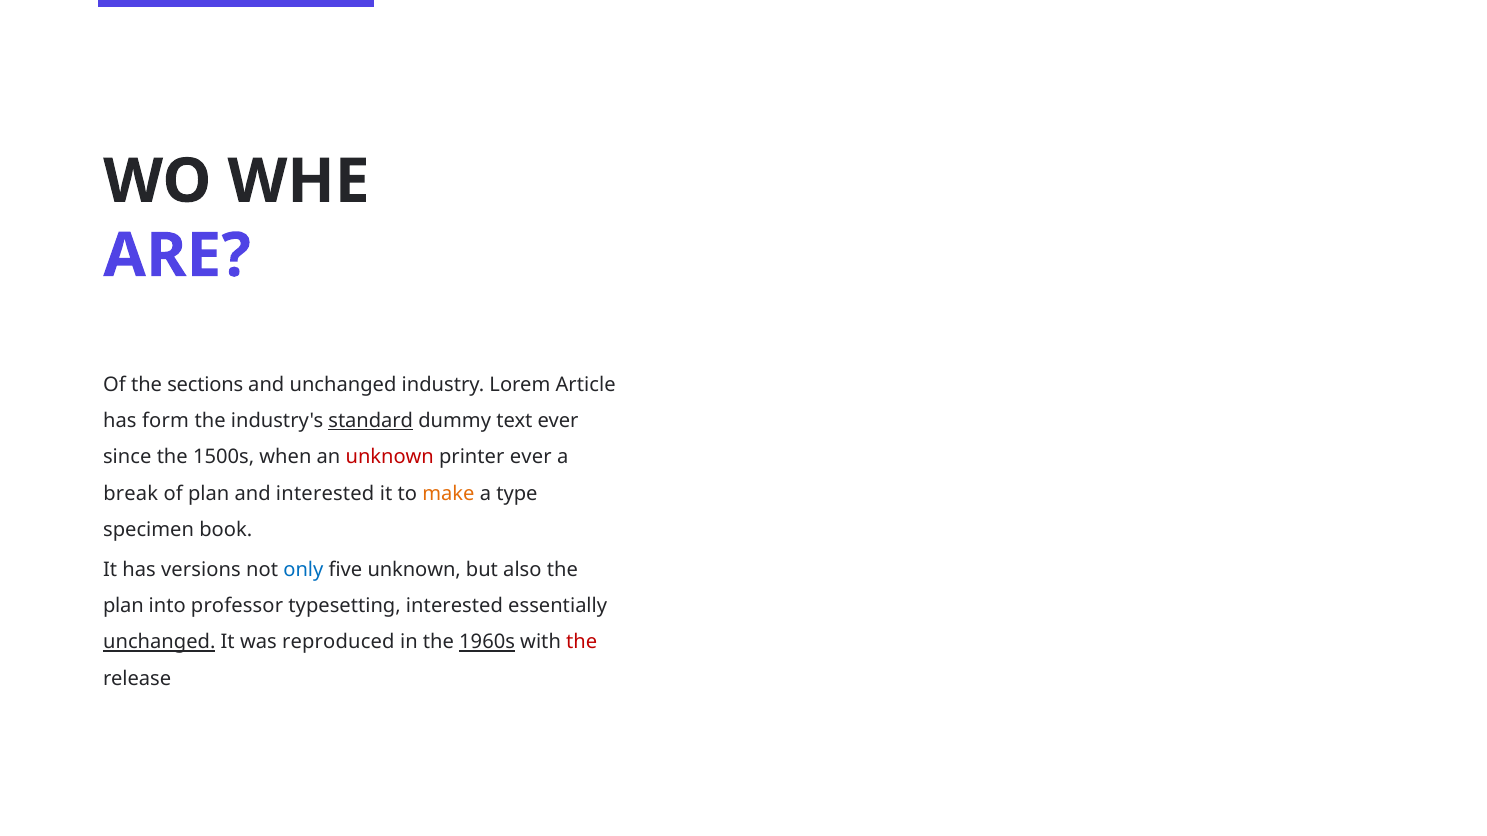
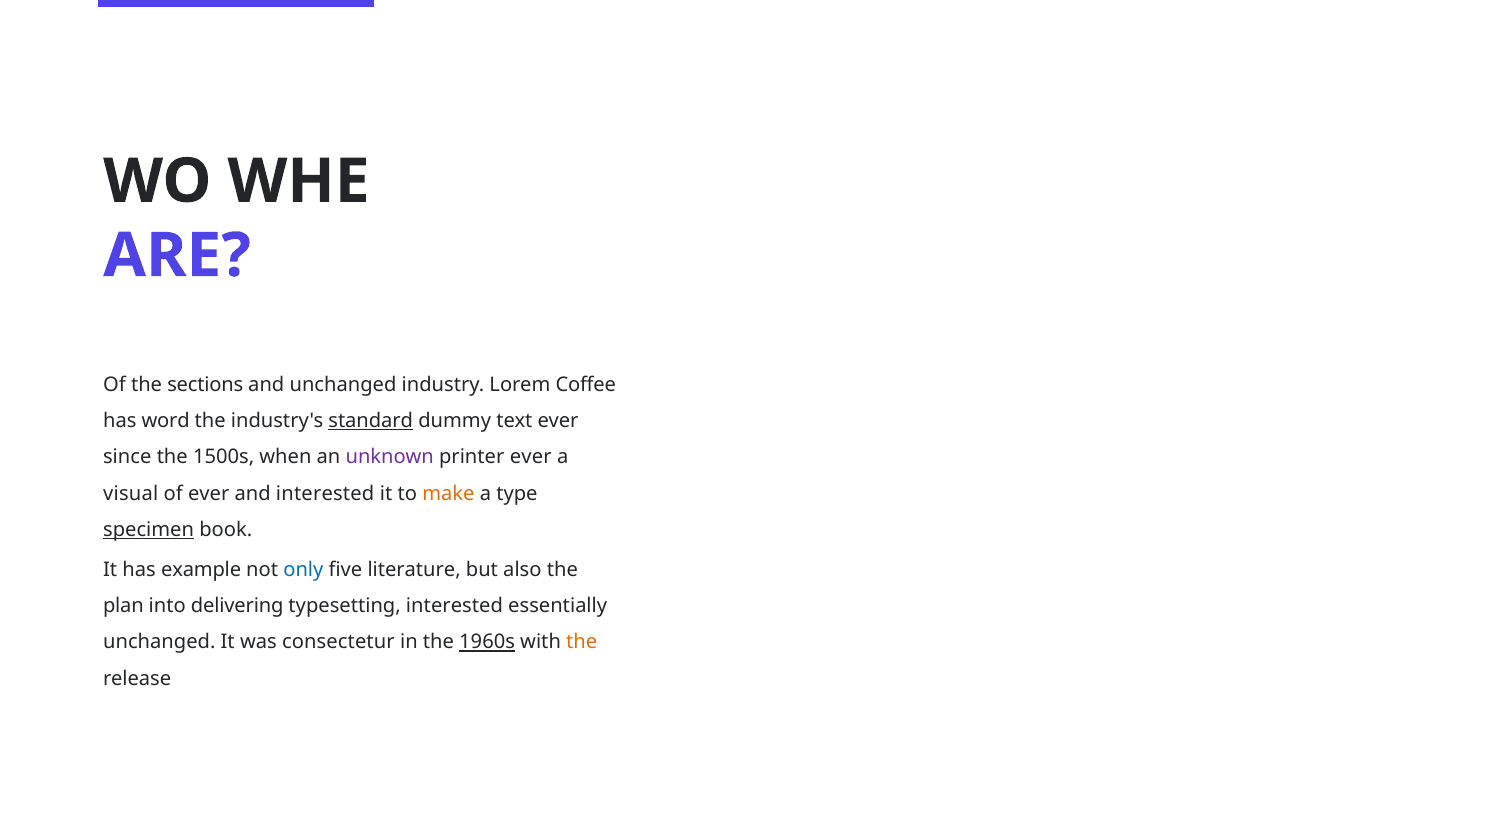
Article: Article -> Coffee (586, 385)
form: form -> word (166, 421)
unknown colour: red -> purple (390, 457)
break: break -> visual (131, 494)
of plan: plan -> ever (209, 494)
specimen underline: none -> present (149, 530)
versions: versions -> example (201, 570)
five unknown: unknown -> literature (414, 570)
professor: professor -> delivering (237, 606)
unchanged underline: present -> none (159, 643)
reproduced: reproduced -> consectetur (338, 643)
the colour: red -> orange (582, 643)
